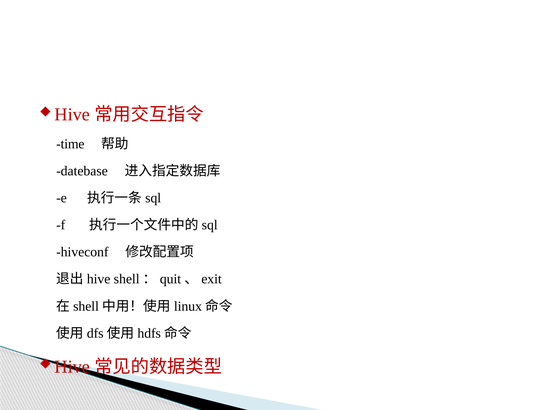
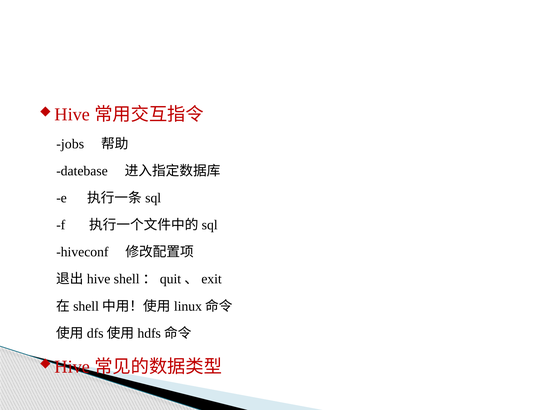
time: time -> jobs (70, 144)
